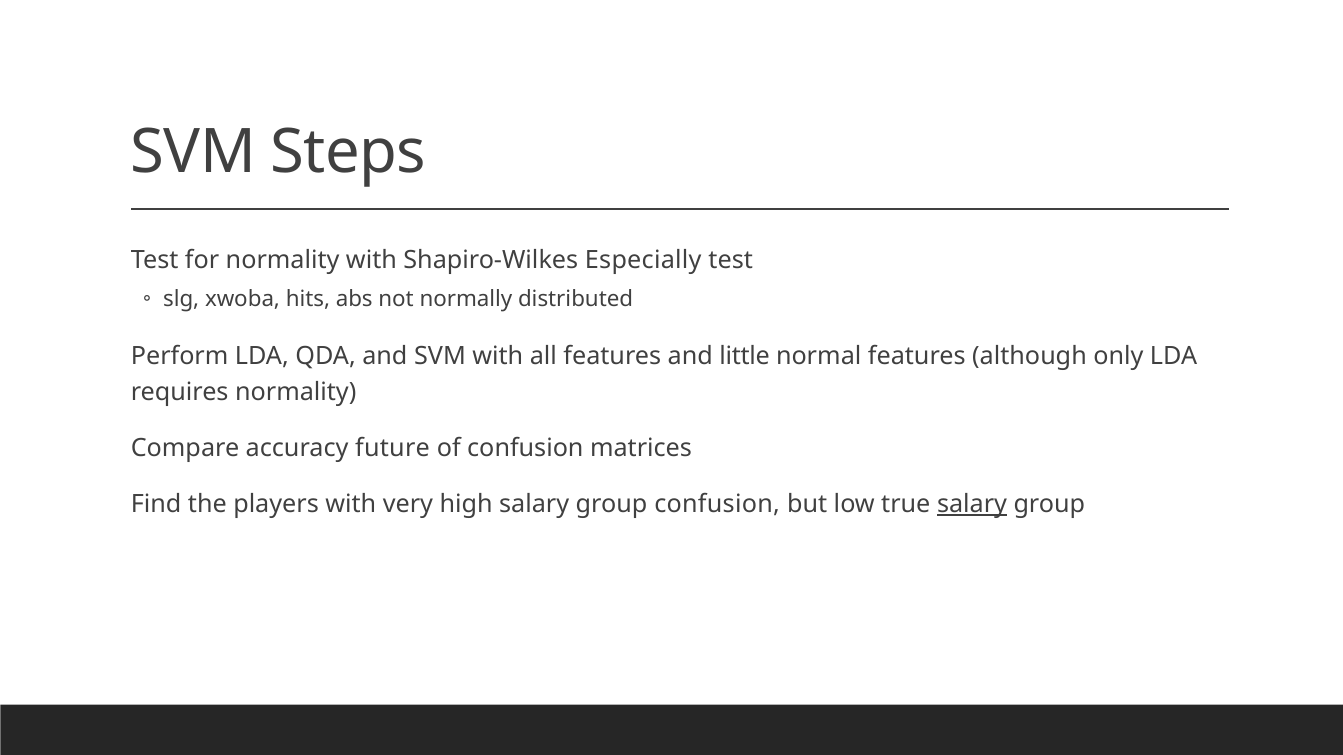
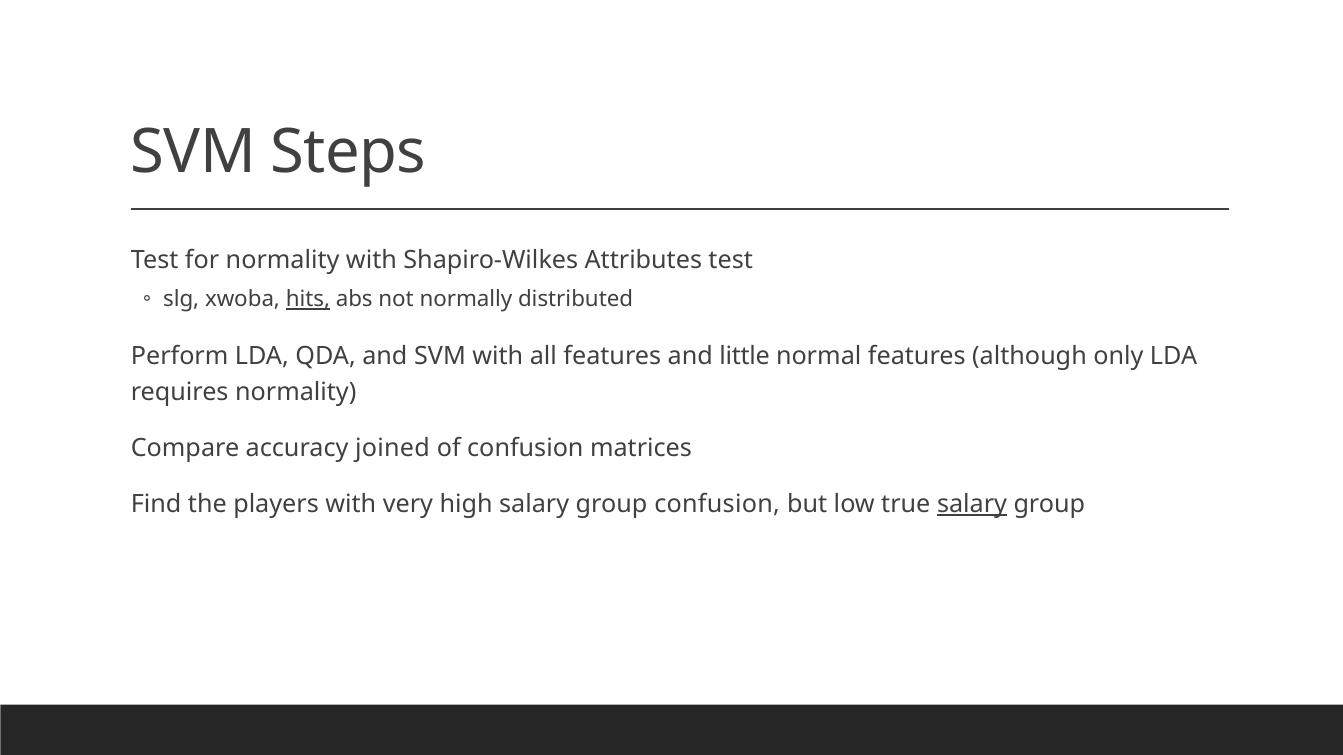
Especially: Especially -> Attributes (643, 260)
hits underline: none -> present (308, 299)
future: future -> joined (393, 449)
